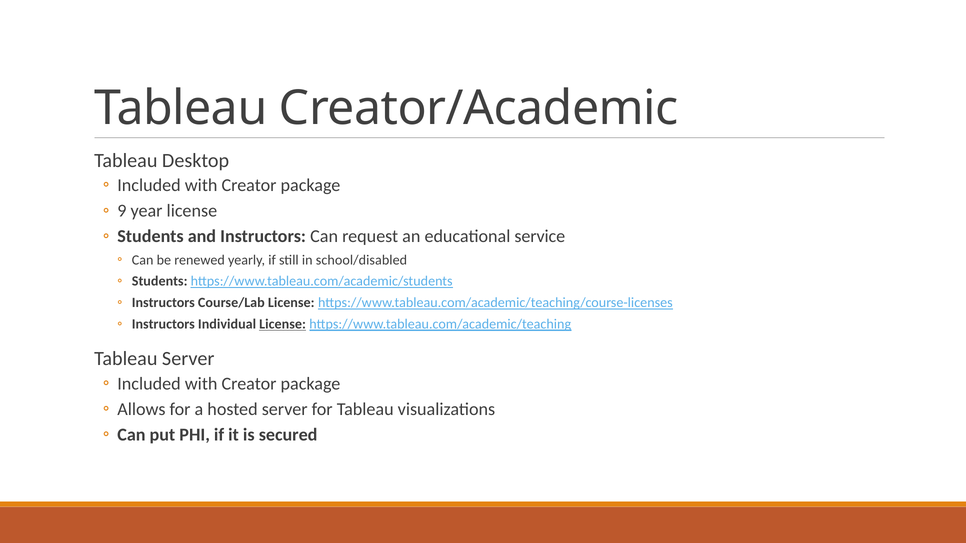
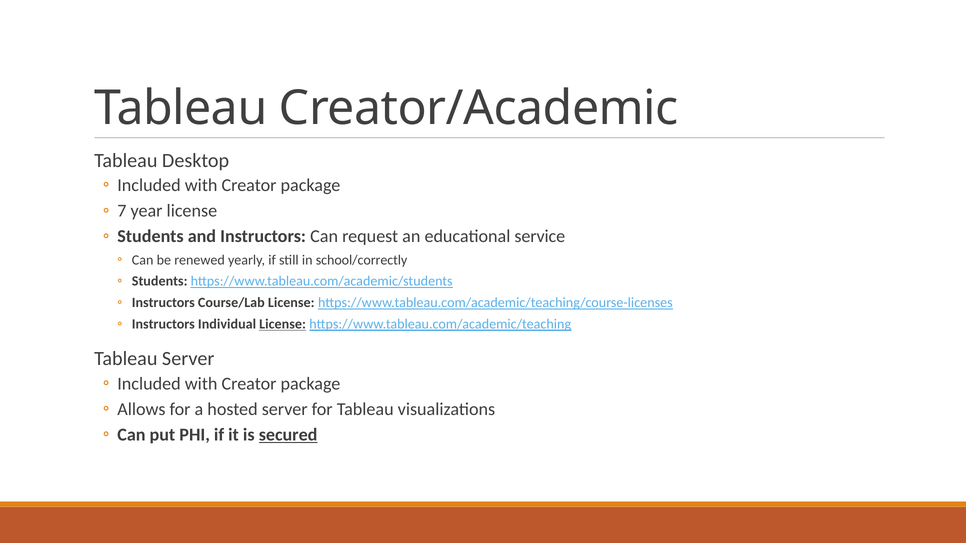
9: 9 -> 7 (122, 211)
school/disabled: school/disabled -> school/correctly (362, 260)
secured underline: none -> present (288, 435)
